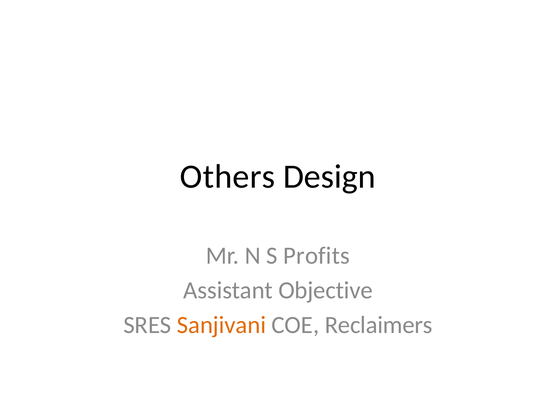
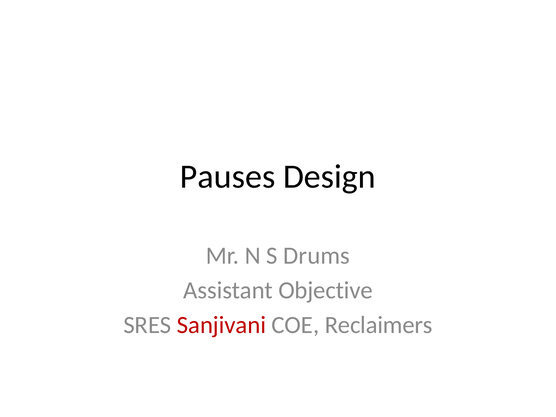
Others: Others -> Pauses (228, 177)
Profits: Profits -> Drums (317, 256)
Sanjivani colour: orange -> red (221, 325)
